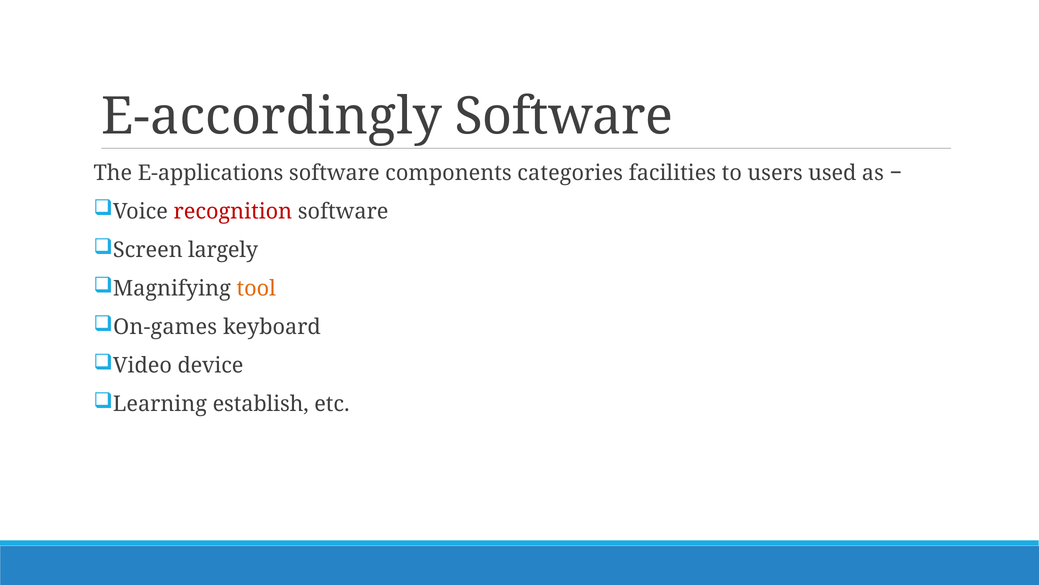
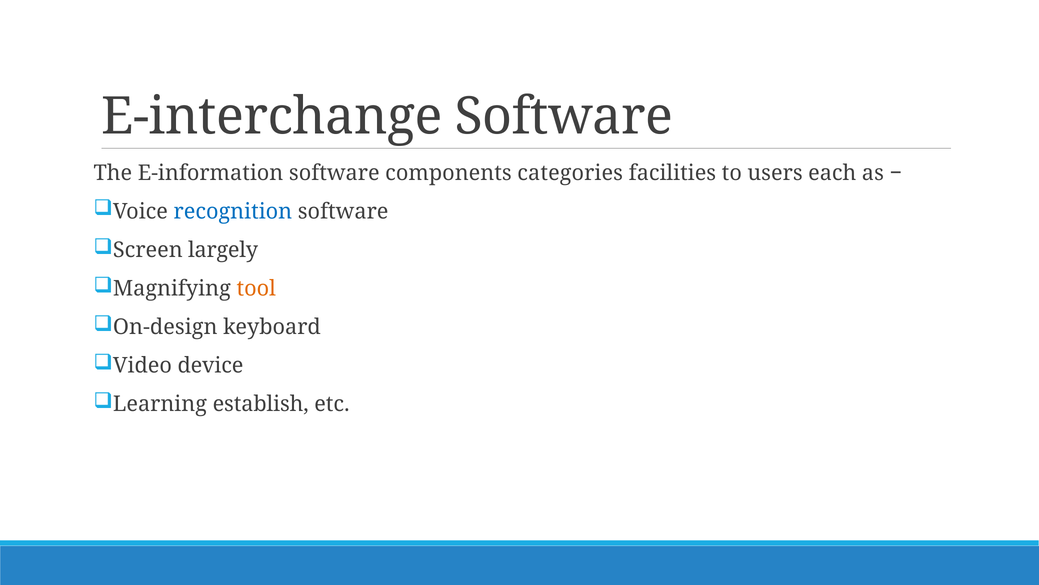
E-accordingly: E-accordingly -> E-interchange (272, 116)
E-applications: E-applications -> E-information (211, 173)
used: used -> each (832, 173)
recognition colour: red -> blue (233, 211)
On-games: On-games -> On-design (165, 327)
